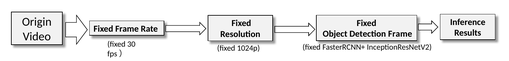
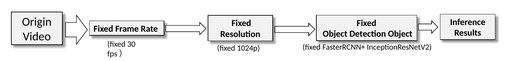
Detection Frame: Frame -> Object (400, 34)
